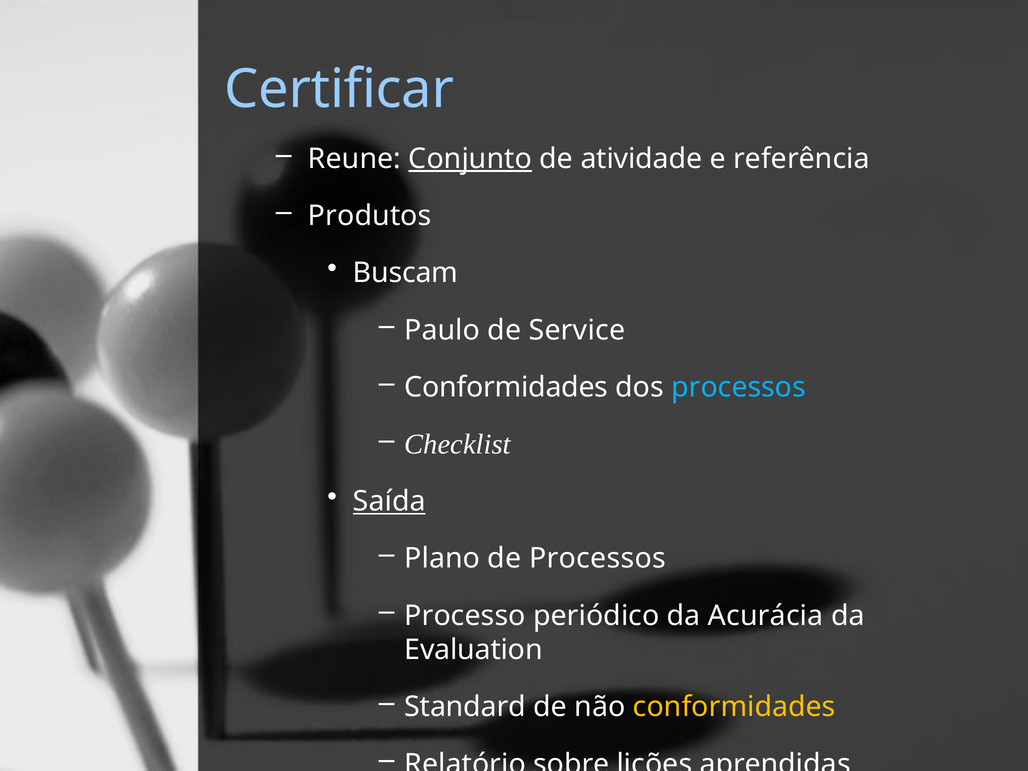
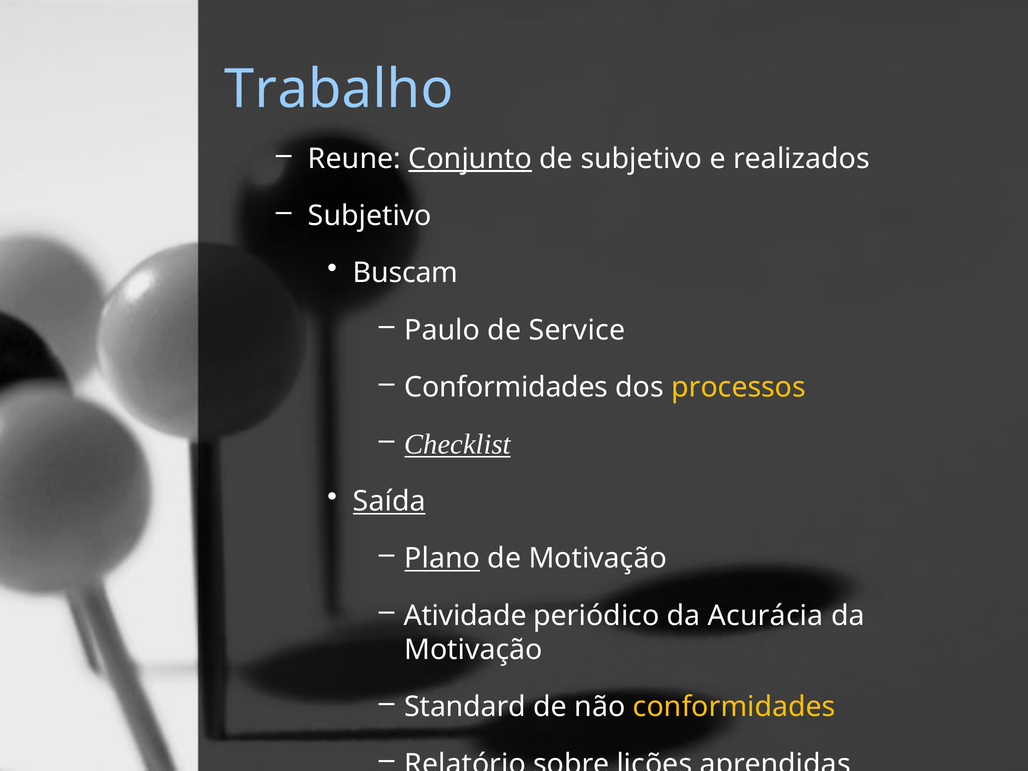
Certificar: Certificar -> Trabalho (339, 89)
de atividade: atividade -> subjetivo (641, 159)
referência: referência -> realizados (801, 159)
Produtos: Produtos -> Subjetivo (370, 216)
processos colour: light blue -> yellow (739, 387)
Checklist underline: none -> present (458, 444)
Plano underline: none -> present (442, 559)
de Processos: Processos -> Motivação (598, 559)
Processo: Processo -> Atividade (465, 616)
Evaluation: Evaluation -> Motivação (473, 650)
